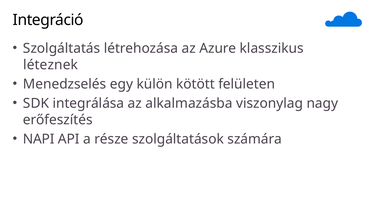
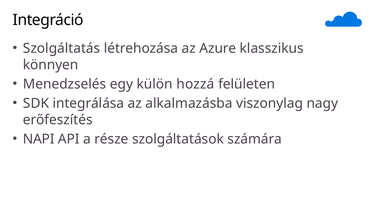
léteznek: léteznek -> könnyen (51, 65)
kötött: kötött -> hozzá (195, 84)
